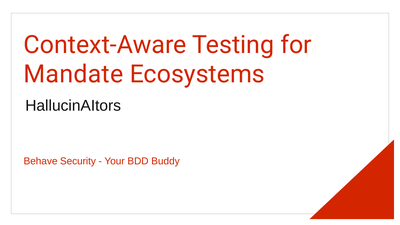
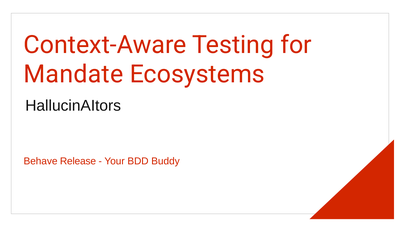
Security: Security -> Release (78, 161)
